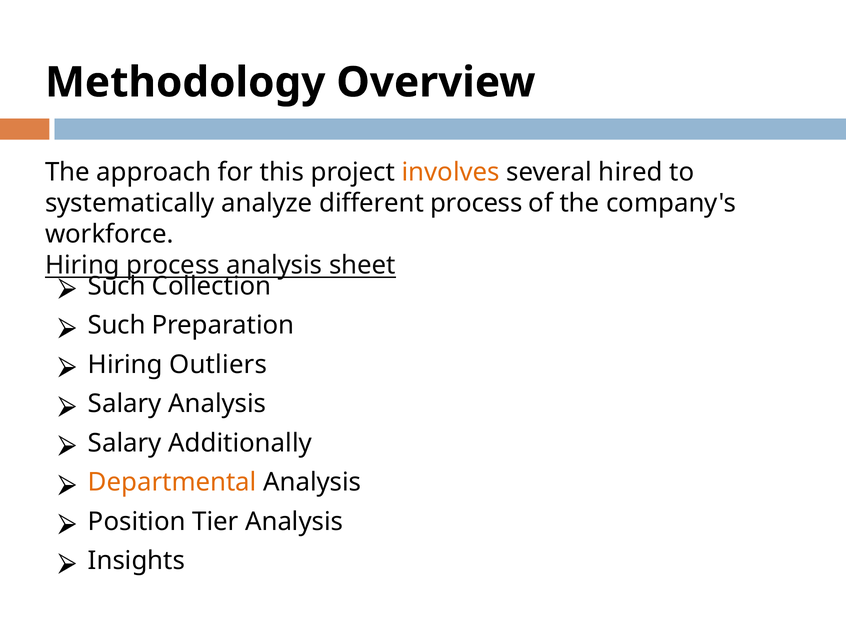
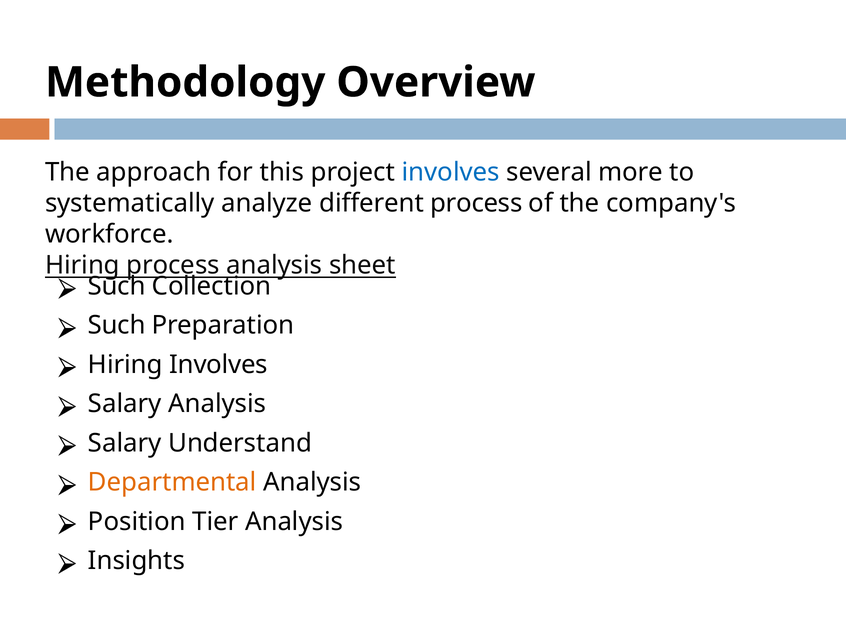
involves colour: orange -> blue (451, 172)
hired: hired -> more (631, 172)
Hiring Outliers: Outliers -> Involves (219, 364)
Additionally: Additionally -> Understand (240, 443)
